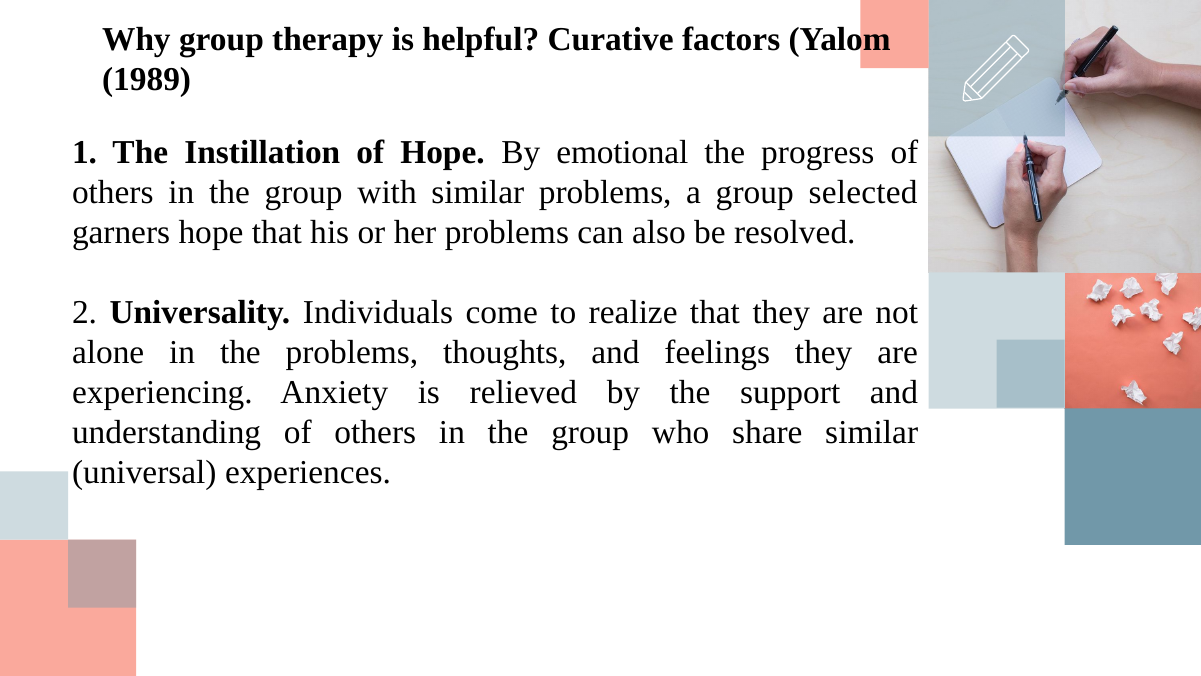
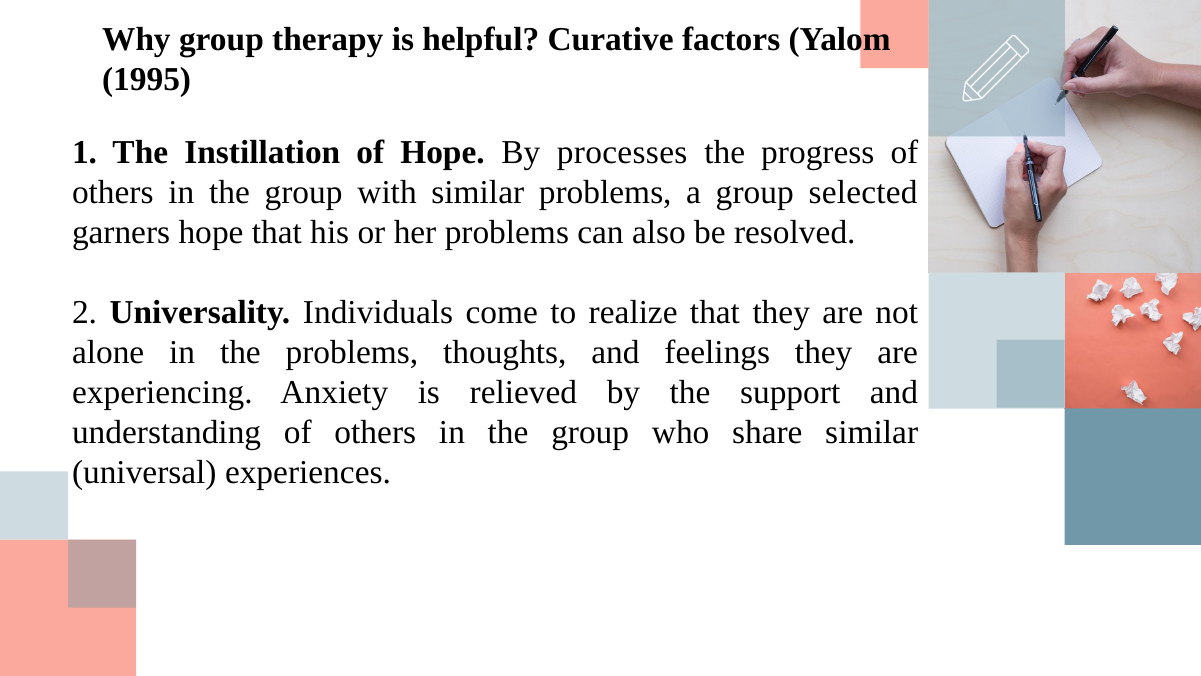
1989: 1989 -> 1995 (147, 79)
emotional: emotional -> processes (622, 152)
